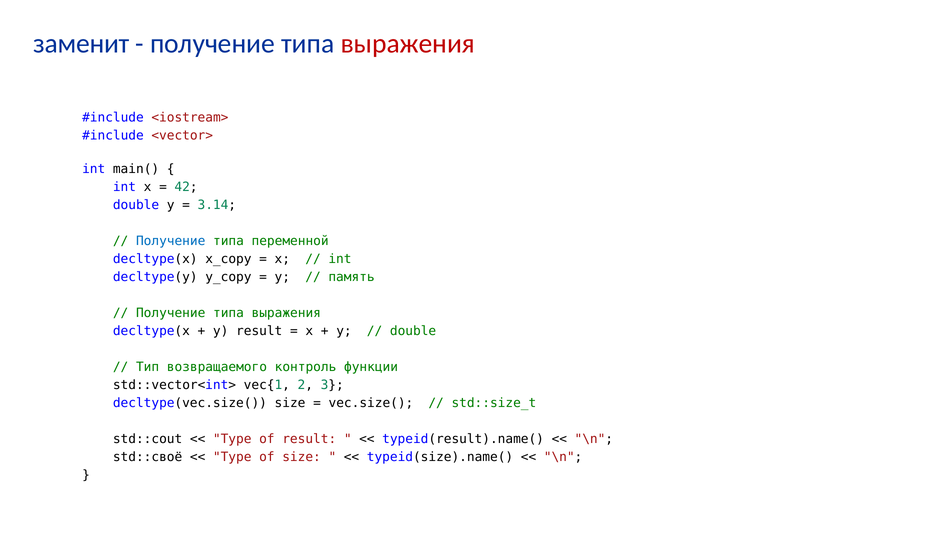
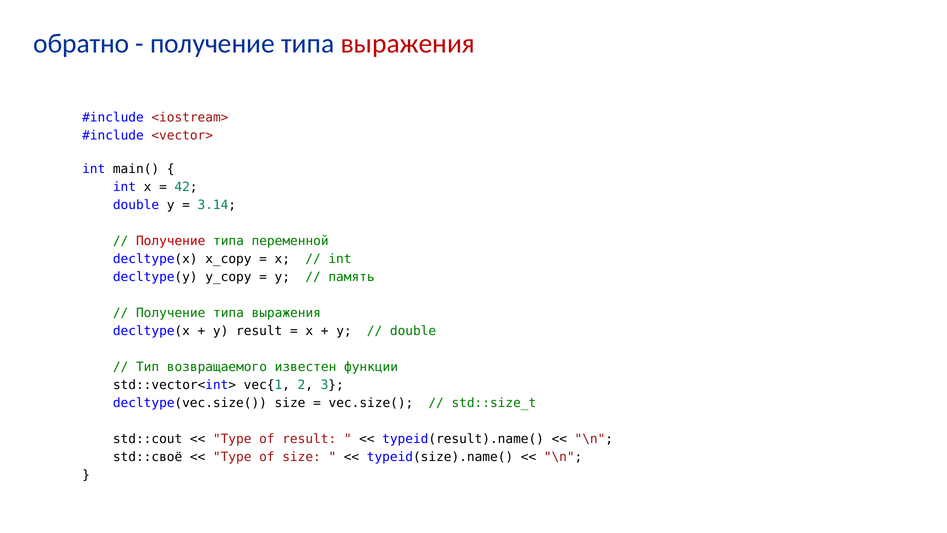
заменит: заменит -> обратно (81, 43)
Получение colour: blue -> red (171, 241)
контроль: контроль -> известен (306, 367)
